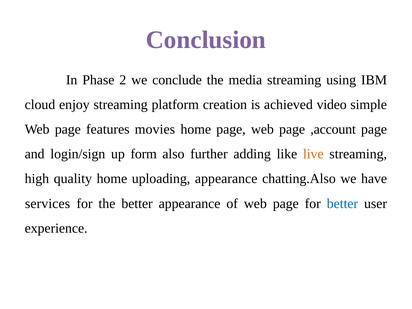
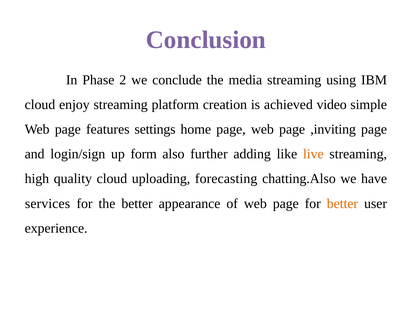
movies: movies -> settings (155, 129)
,account: ,account -> ,inviting (333, 129)
quality home: home -> cloud (112, 179)
uploading appearance: appearance -> forecasting (226, 179)
better colour: blue -> orange (342, 204)
